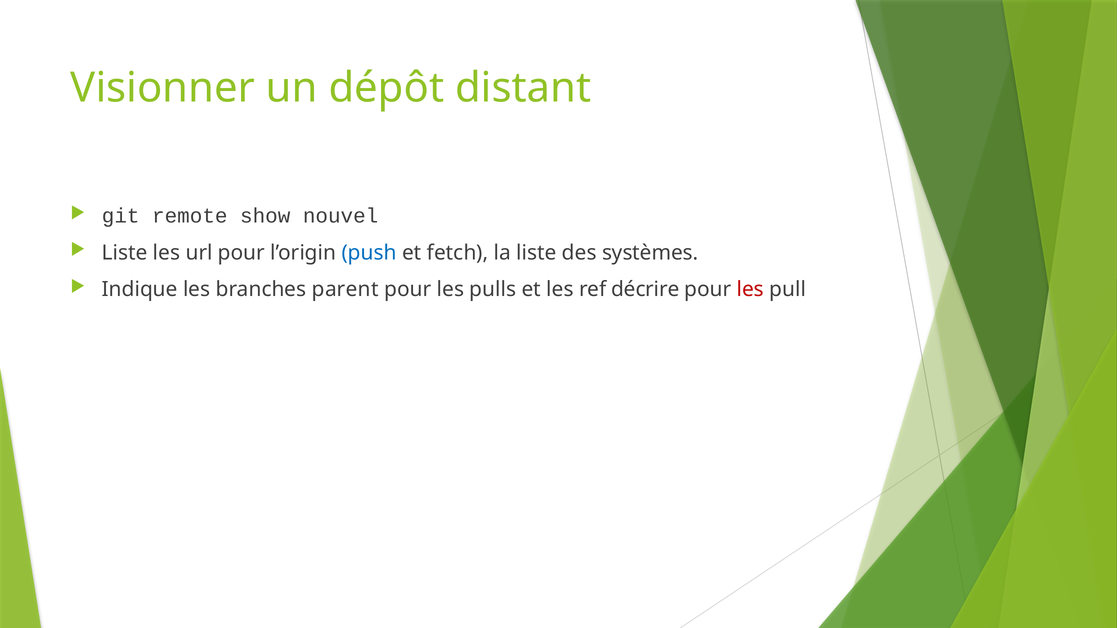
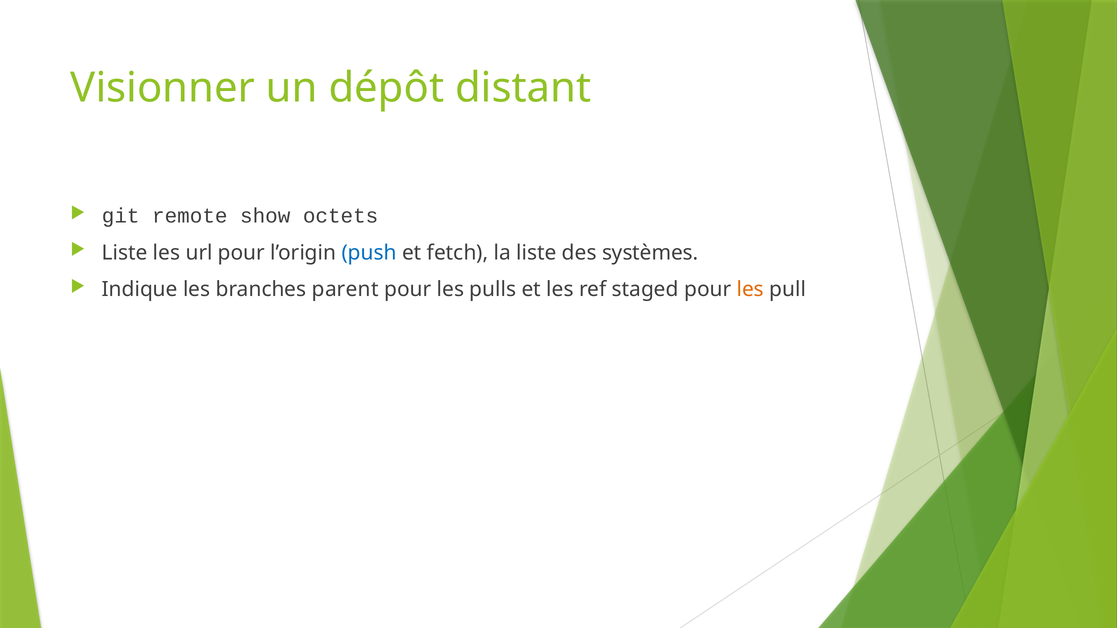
nouvel: nouvel -> octets (341, 216)
décrire: décrire -> staged (645, 290)
les colour: red -> orange (750, 290)
